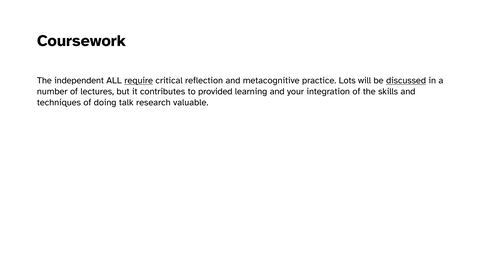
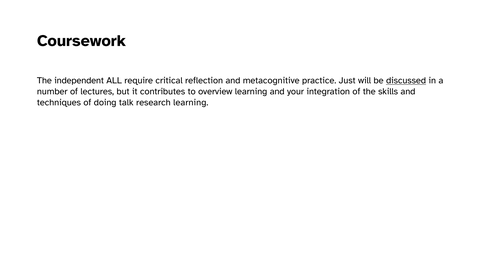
require underline: present -> none (139, 81)
Lots: Lots -> Just (347, 81)
provided: provided -> overview (215, 91)
research valuable: valuable -> learning (191, 102)
